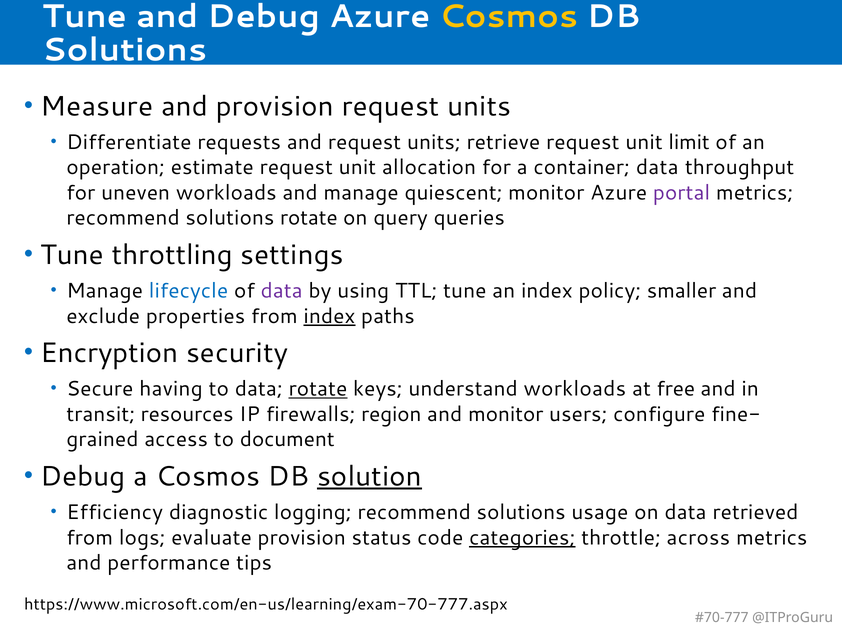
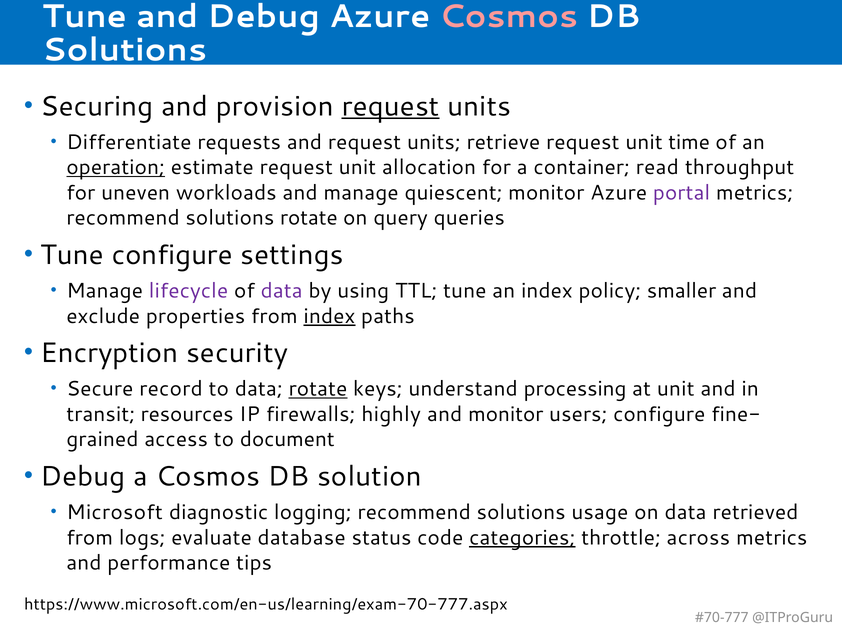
Cosmos colour: yellow -> pink (509, 17)
Measure: Measure -> Securing (97, 106)
request underline: none -> present (391, 106)
limit: limit -> time (689, 142)
operation underline: none -> present (116, 168)
container data: data -> read (657, 168)
Tune throttling: throttling -> configure (172, 255)
lifecycle colour: blue -> purple (188, 291)
having: having -> record (171, 389)
understand workloads: workloads -> processing (575, 389)
at free: free -> unit (676, 389)
region: region -> highly (391, 415)
solution underline: present -> none (369, 477)
Efficiency: Efficiency -> Microsoft (115, 513)
evaluate provision: provision -> database (302, 538)
